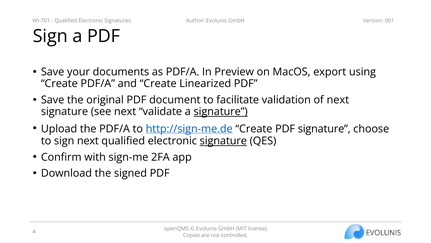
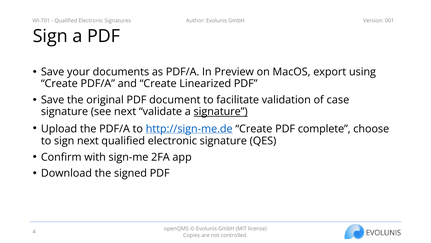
of next: next -> case (338, 100)
PDF signature: signature -> complete (324, 129)
signature underline: present -> none (223, 141)
